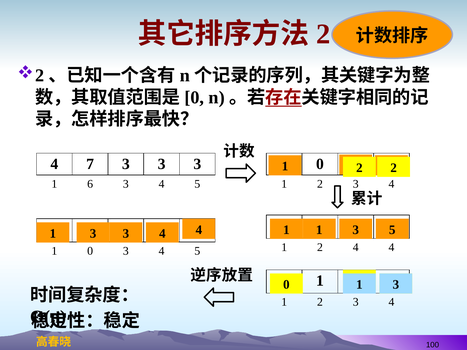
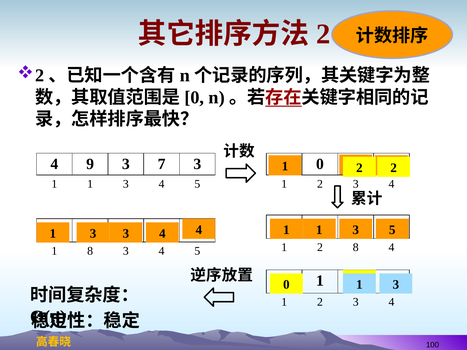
7: 7 -> 9 (90, 164)
3: 3 -> 7 (162, 164)
6: 6 -> 1 (90, 184)
1 2 4: 4 -> 8 (356, 248)
0: 0 -> 8 (90, 251)
